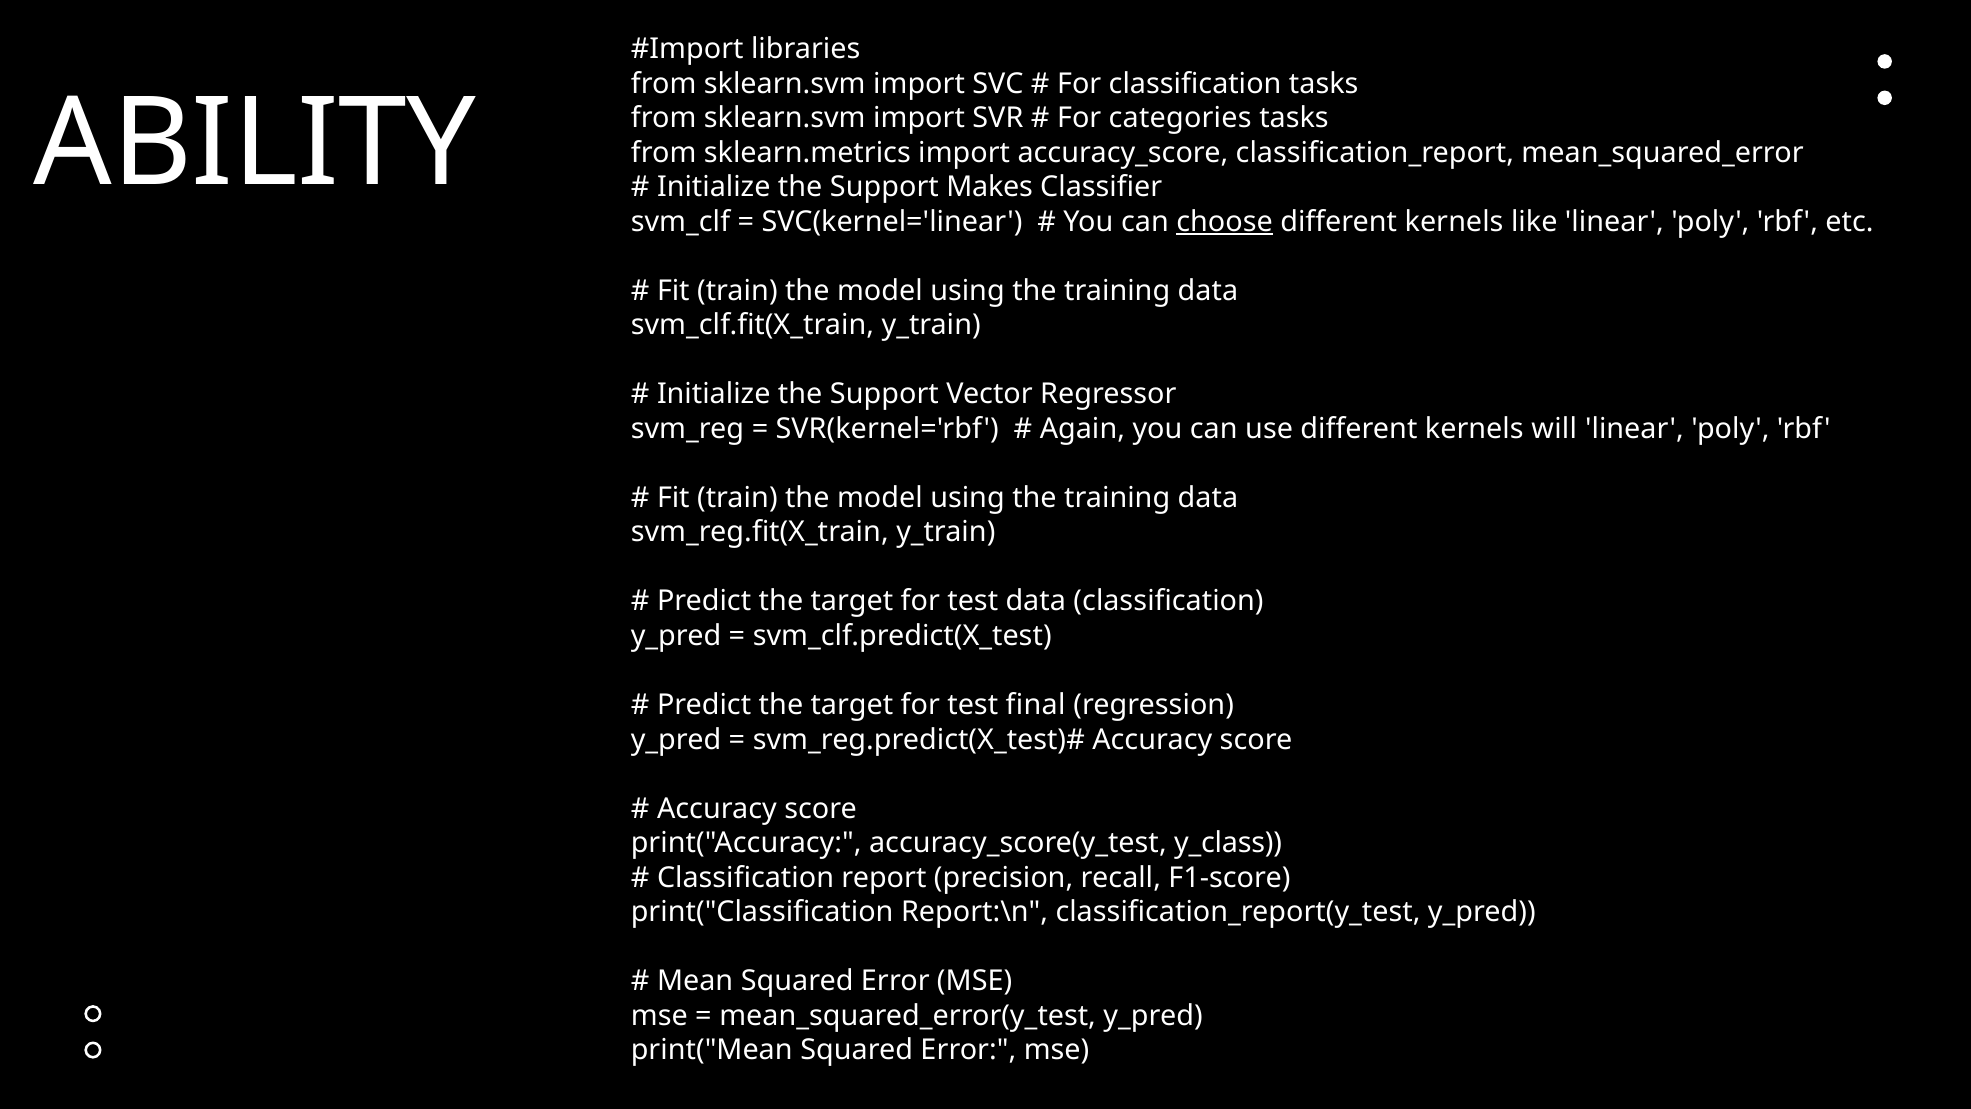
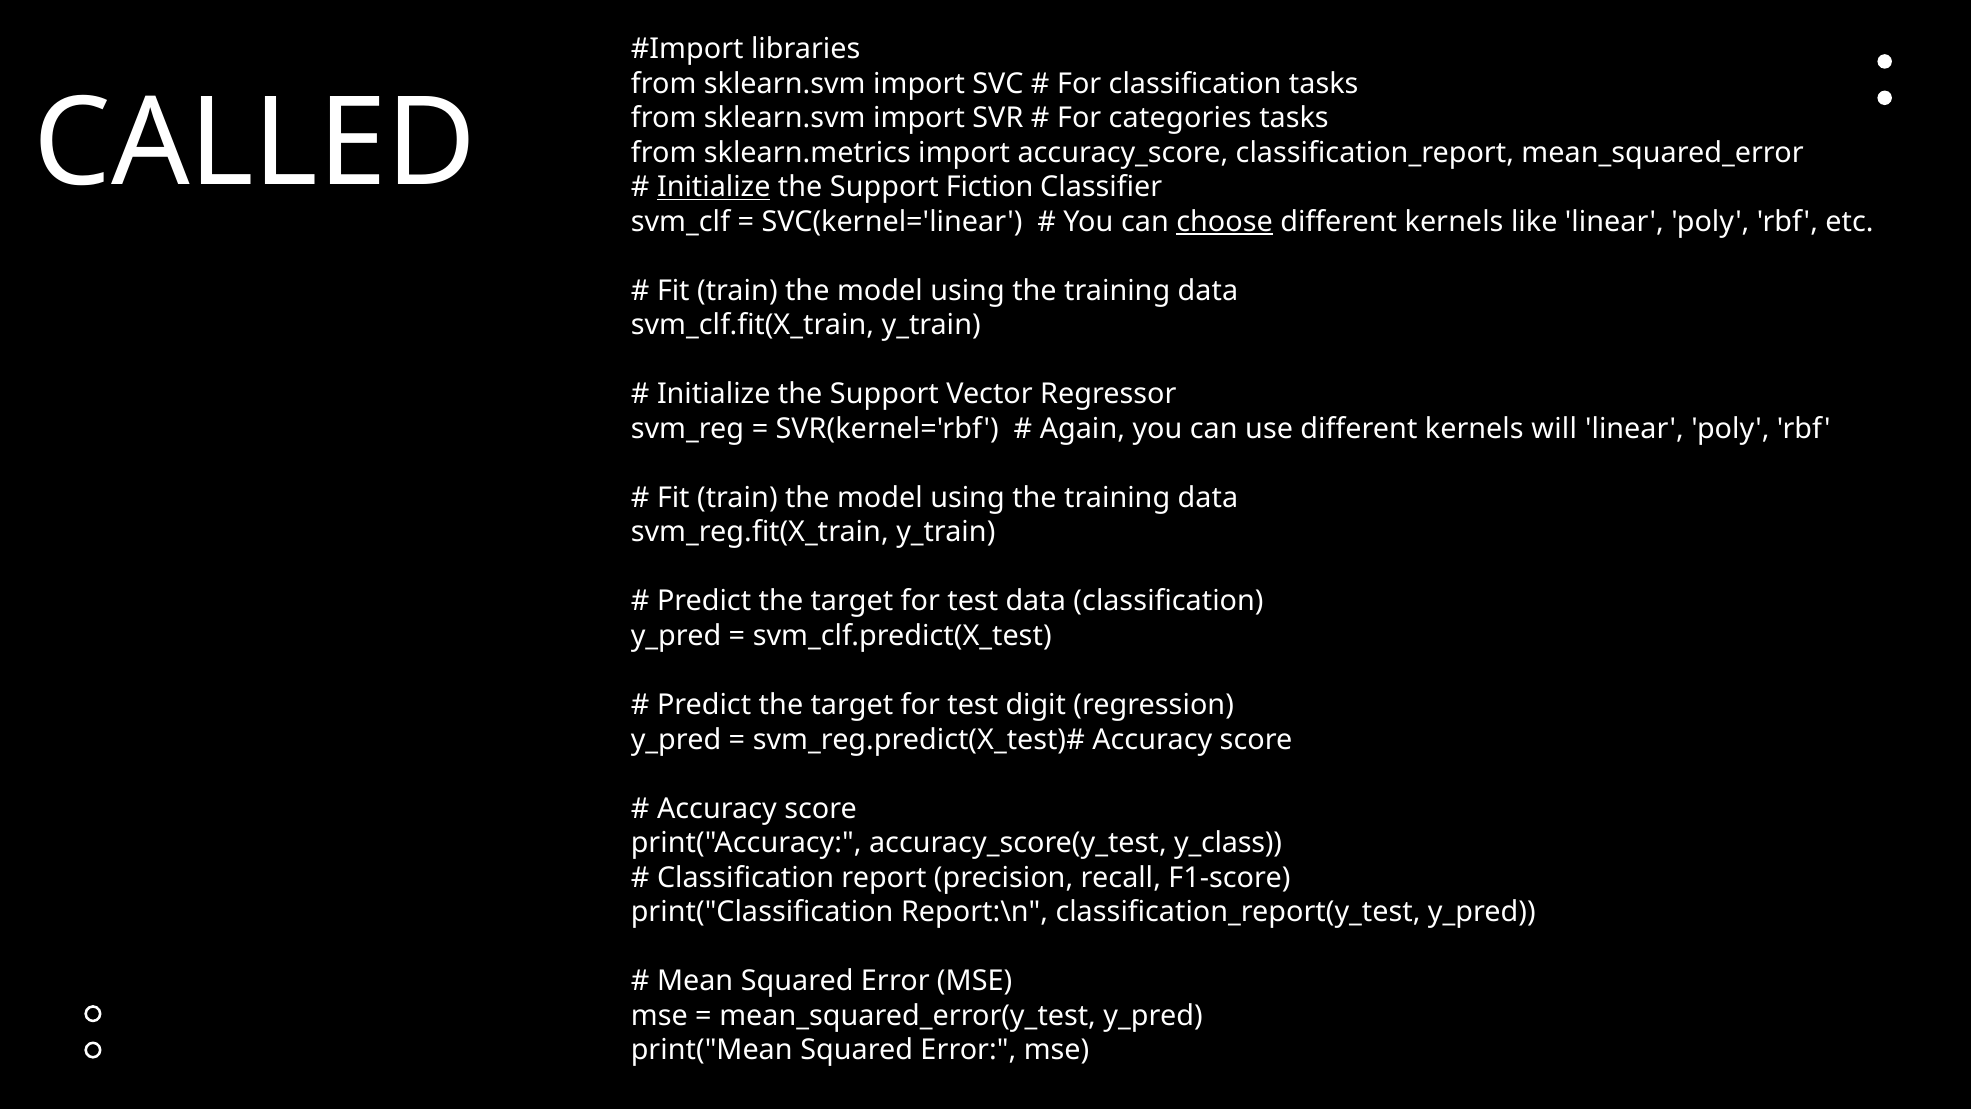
ABILITY: ABILITY -> CALLED (255, 144)
Initialize underline: none -> present (714, 187)
Makes: Makes -> Fiction (990, 187)
final: final -> digit (1036, 705)
